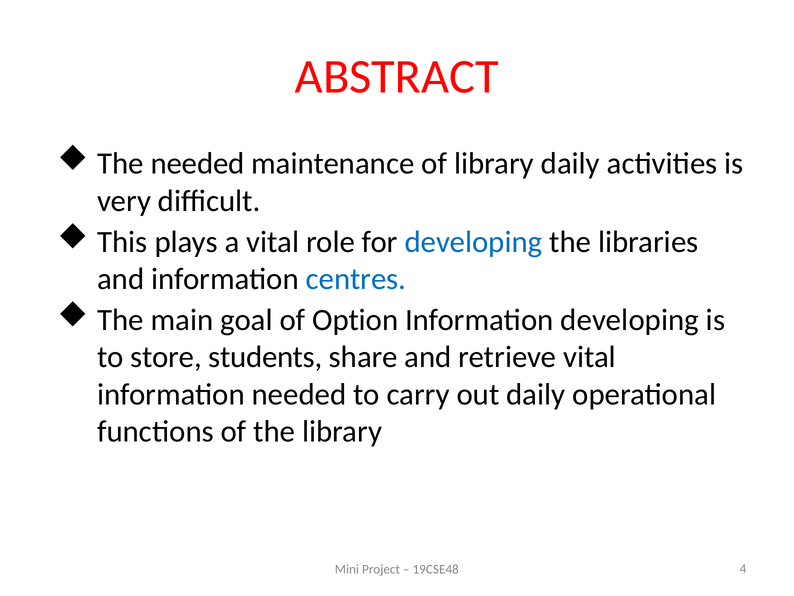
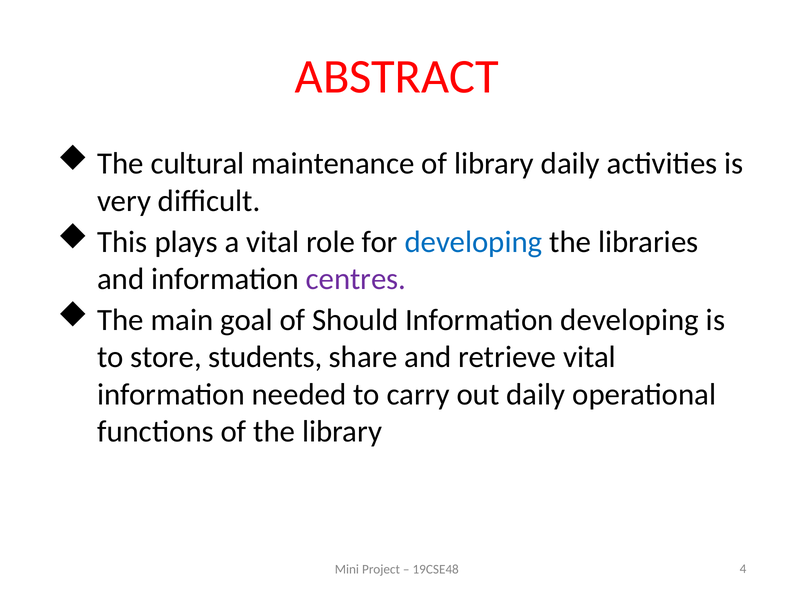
The needed: needed -> cultural (198, 164)
centres colour: blue -> purple (356, 279)
Option: Option -> Should (355, 320)
